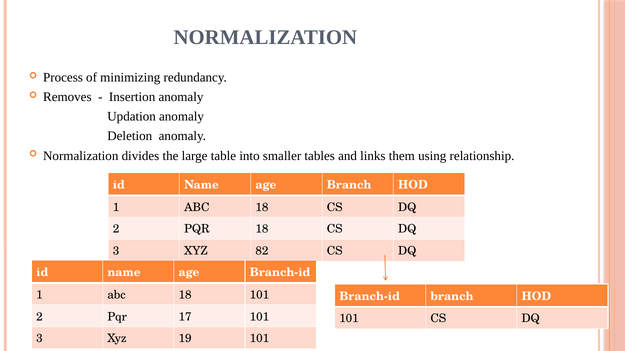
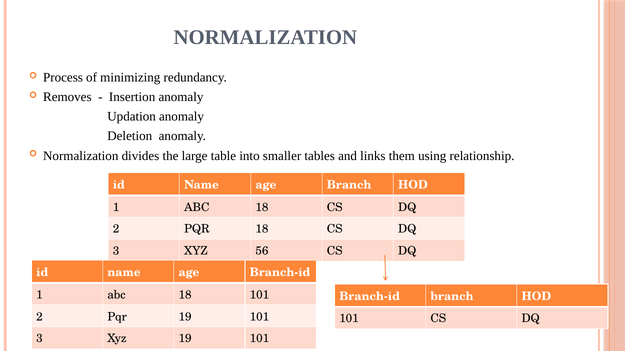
82: 82 -> 56 (262, 251)
Pqr 17: 17 -> 19 (185, 317)
